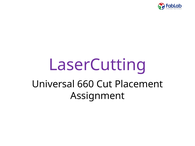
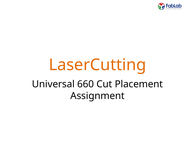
LaserCutting colour: purple -> orange (97, 65)
